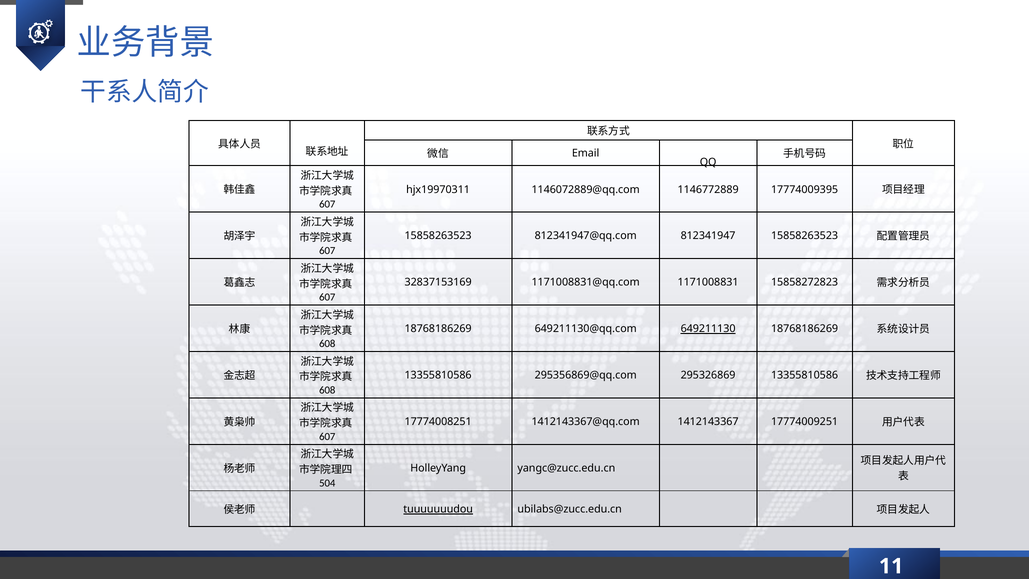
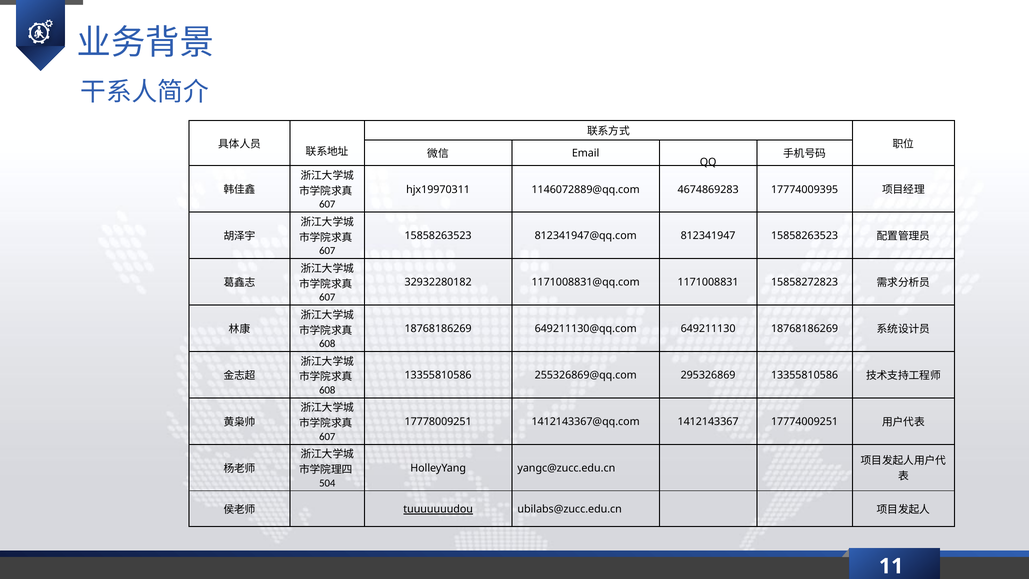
1146772889: 1146772889 -> 4674869283 (708, 189)
32837153169: 32837153169 -> 32932280182 (438, 282)
649211130 underline: present -> none (708, 329)
295356869@qq.com: 295356869@qq.com -> 255326869@qq.com (586, 375)
17774008251: 17774008251 -> 17778009251 (438, 421)
